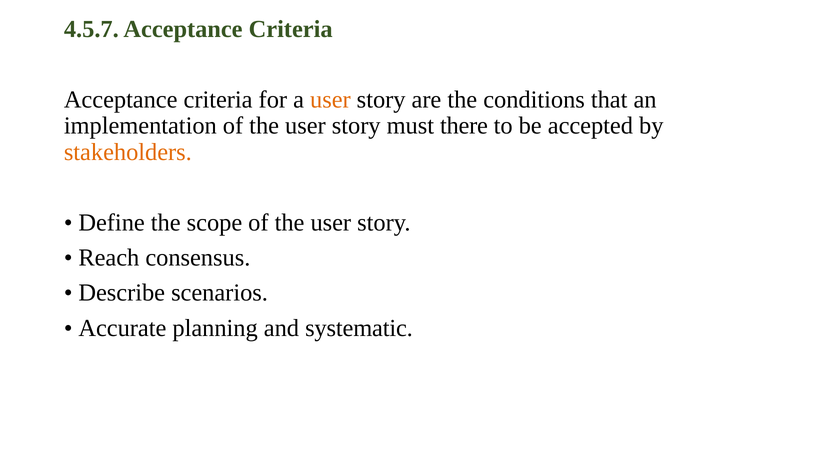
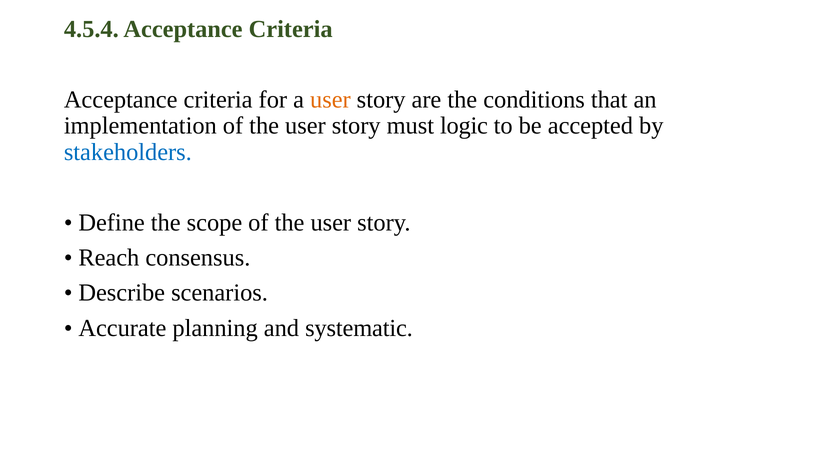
4.5.7: 4.5.7 -> 4.5.4 (91, 29)
there: there -> logic (464, 126)
stakeholders colour: orange -> blue (128, 152)
